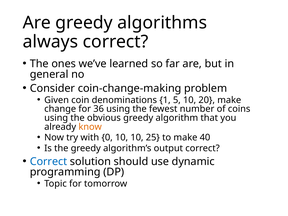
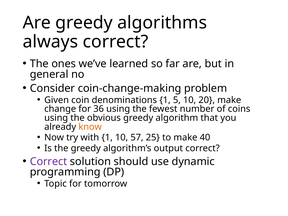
with 0: 0 -> 1 (107, 138)
10 10: 10 -> 57 (137, 138)
Correct colour: blue -> purple (49, 161)
